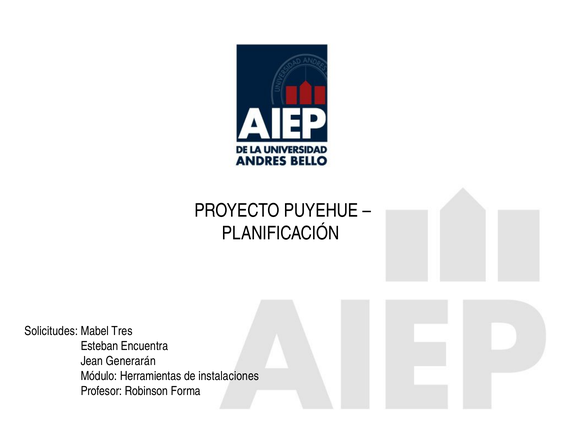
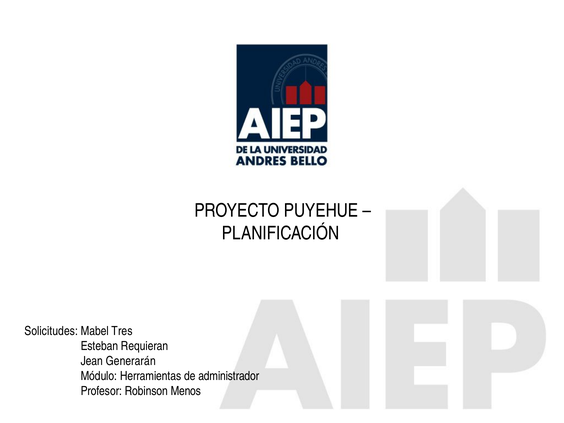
Encuentra: Encuentra -> Requieran (145, 346)
instalaciones: instalaciones -> administrador (229, 376)
Forma: Forma -> Menos (186, 391)
